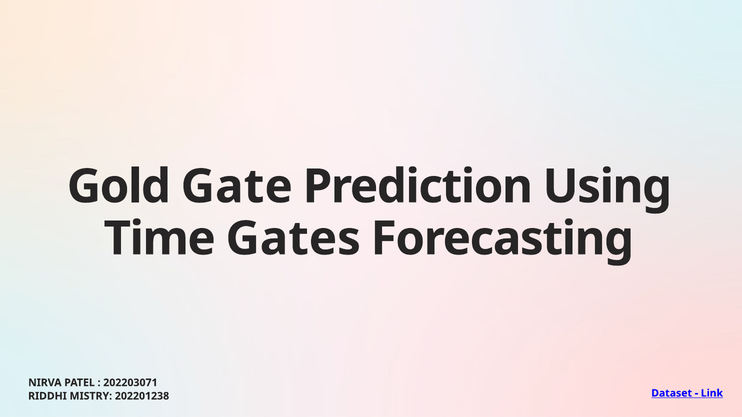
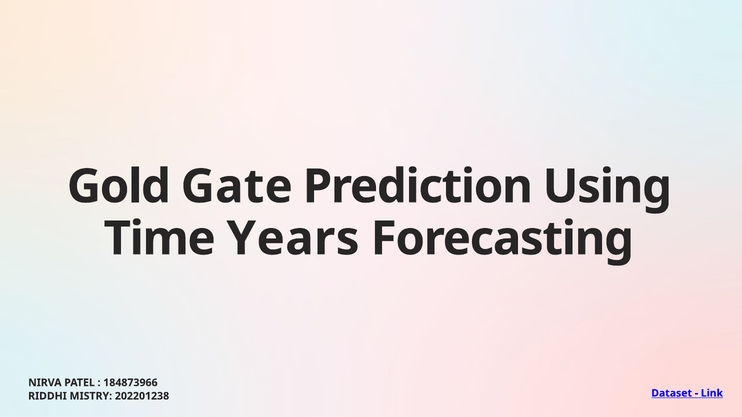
Gates: Gates -> Years (293, 239)
202203071: 202203071 -> 184873966 (130, 383)
